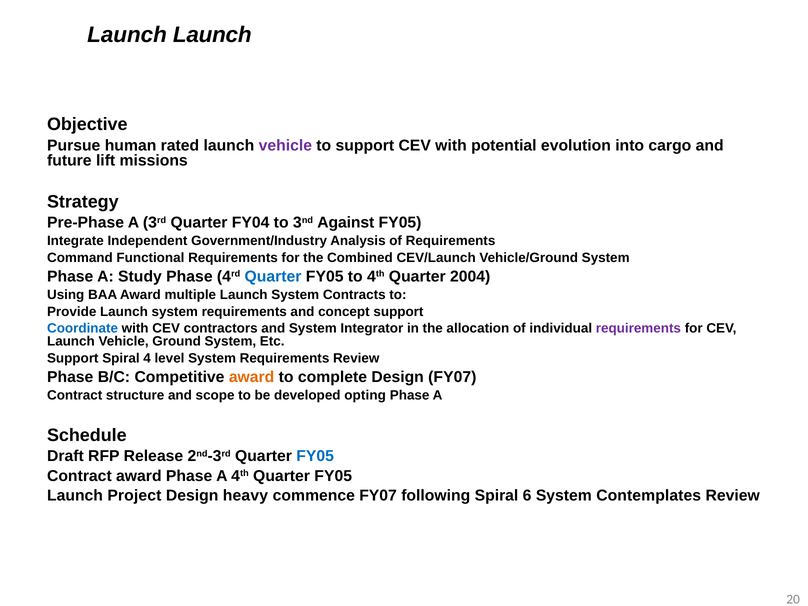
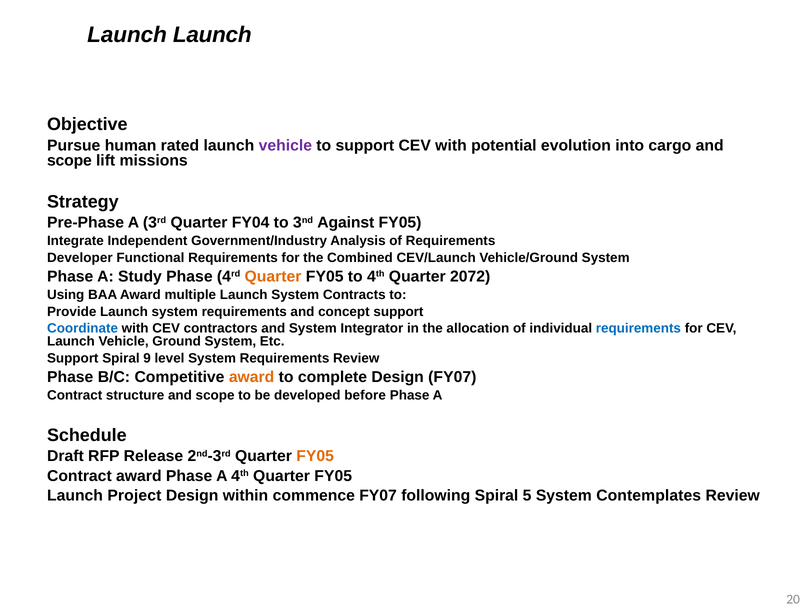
future: future -> scope (69, 161)
Command: Command -> Developer (80, 258)
Quarter colour: blue -> orange (273, 277)
2004: 2004 -> 2072 (470, 277)
requirements colour: purple -> blue (638, 329)
4: 4 -> 9 (147, 358)
opting: opting -> before (365, 395)
FY05 colour: blue -> orange (315, 456)
heavy: heavy -> within (245, 496)
6: 6 -> 5 (527, 496)
